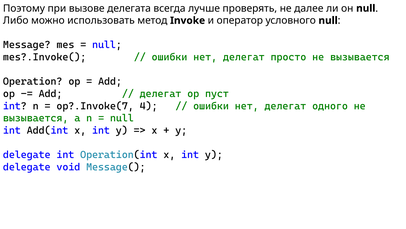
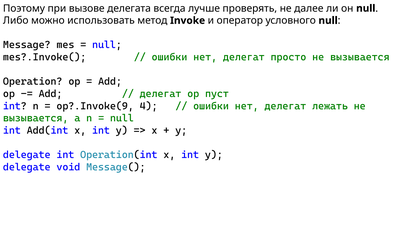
op?.Invoke(7: op?.Invoke(7 -> op?.Invoke(9 (95, 106)
одного: одного -> лежать (330, 106)
